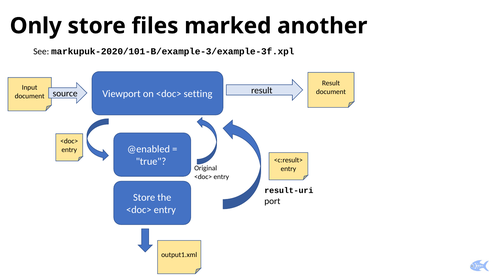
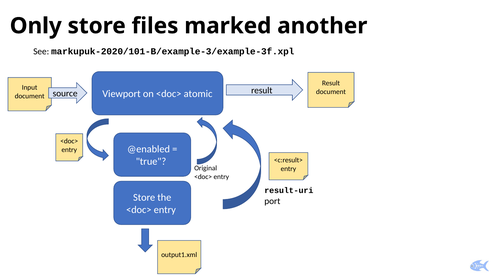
setting: setting -> atomic (198, 94)
